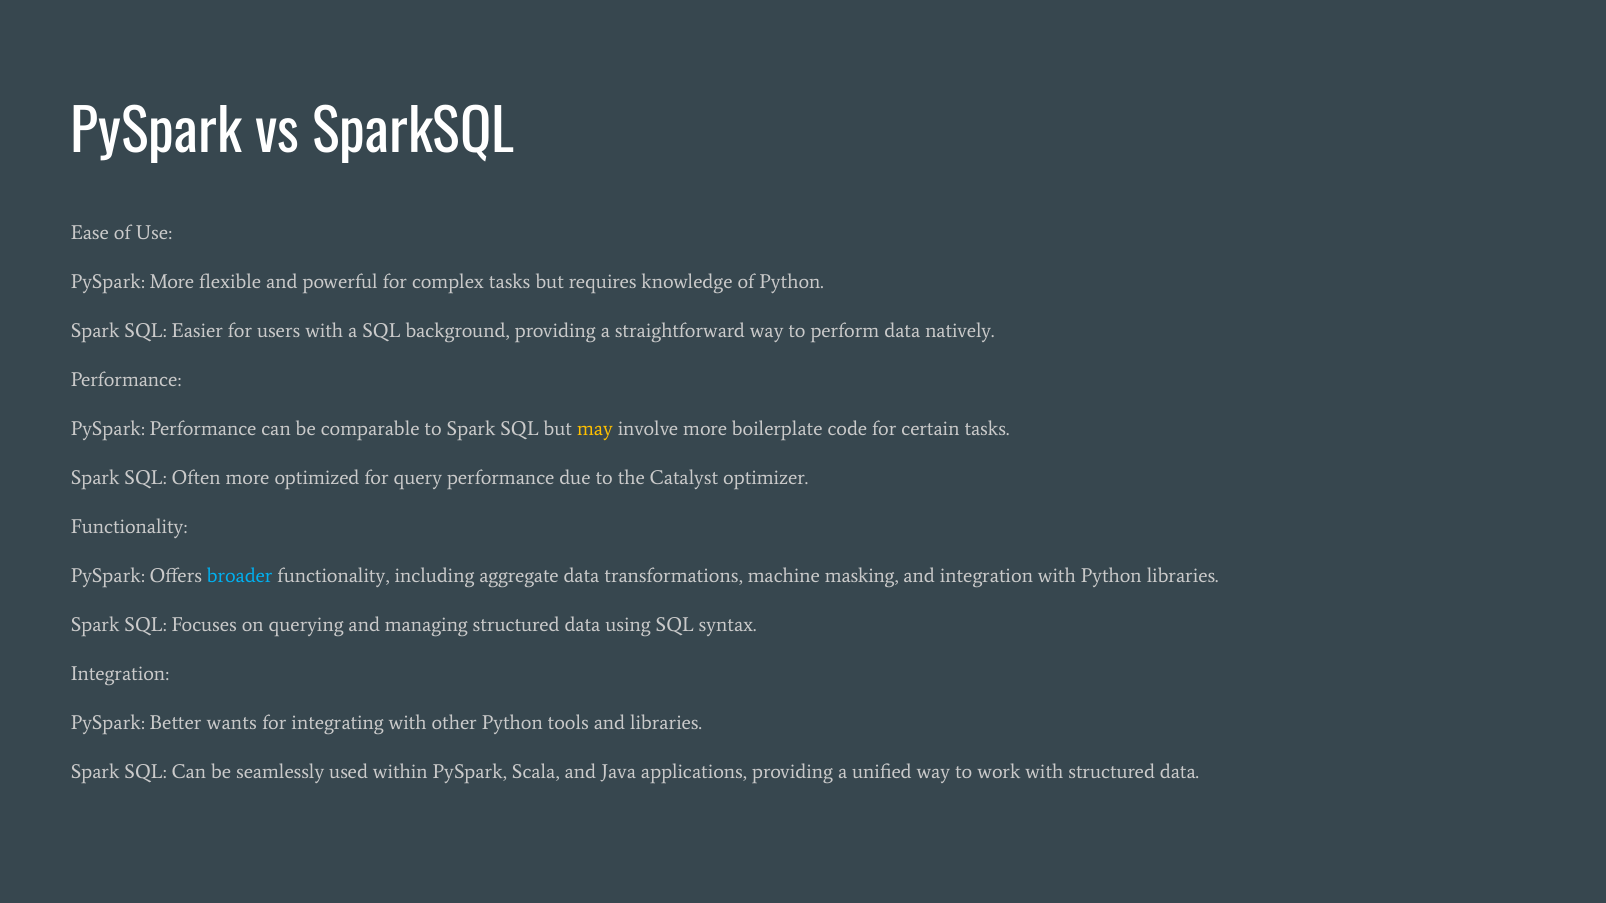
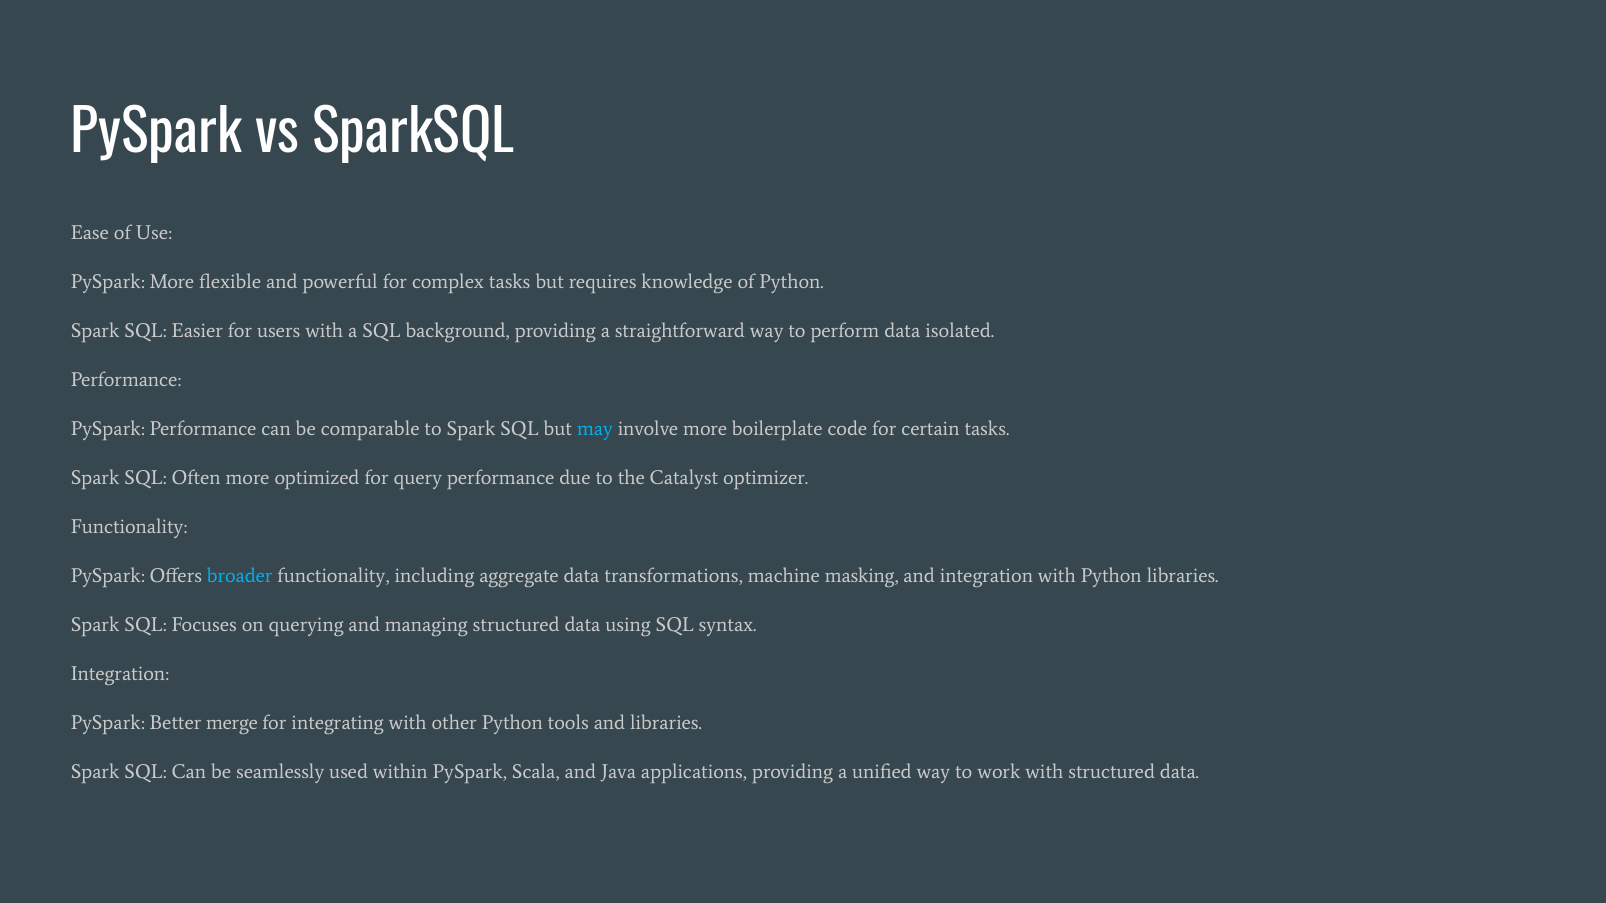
natively: natively -> isolated (960, 331)
may colour: yellow -> light blue (595, 429)
wants: wants -> merge (232, 723)
